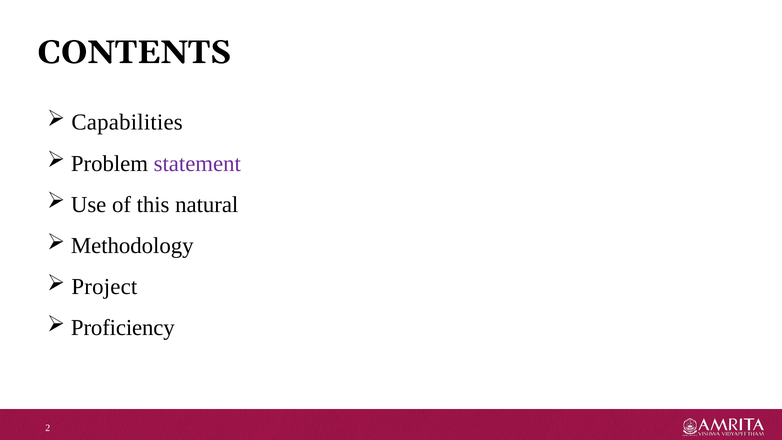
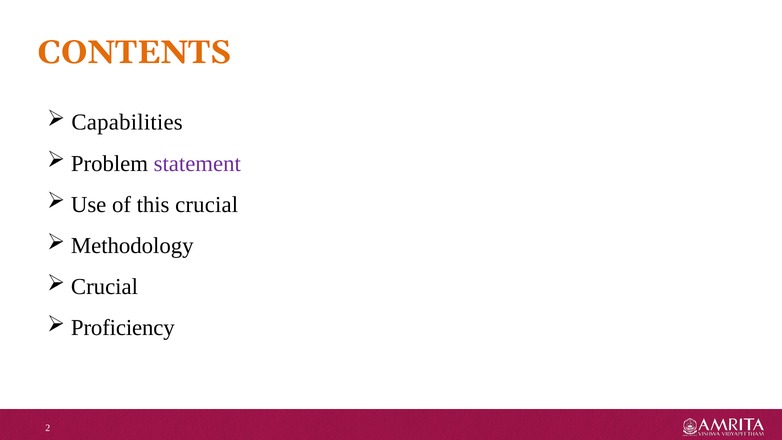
CONTENTS colour: black -> orange (134, 52)
this natural: natural -> crucial (207, 205)
Project: Project -> Crucial (104, 287)
